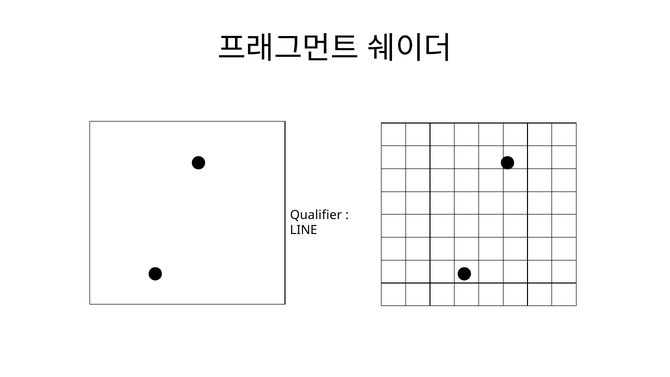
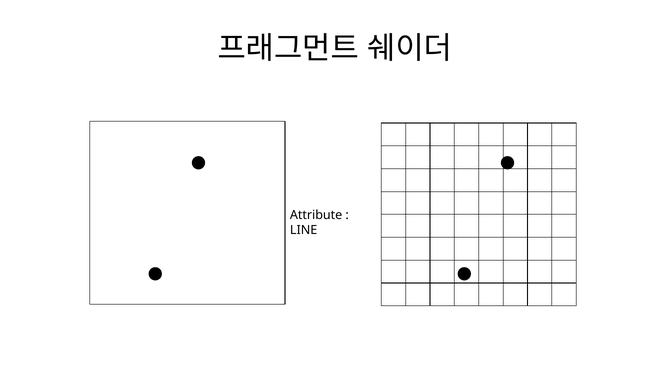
Qualifier: Qualifier -> Attribute (316, 215)
